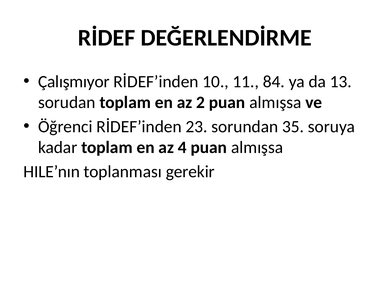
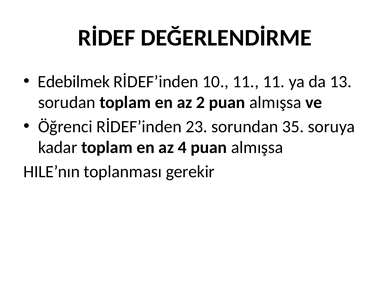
Çalışmıyor: Çalışmıyor -> Edebilmek (74, 82)
11 84: 84 -> 11 (274, 82)
